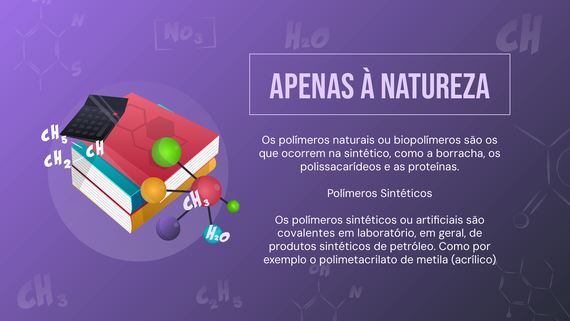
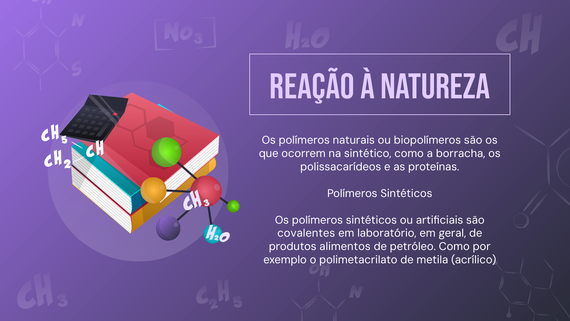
apenas: apenas -> reação (312, 87)
produtos sintéticos: sintéticos -> alimentos (345, 246)
